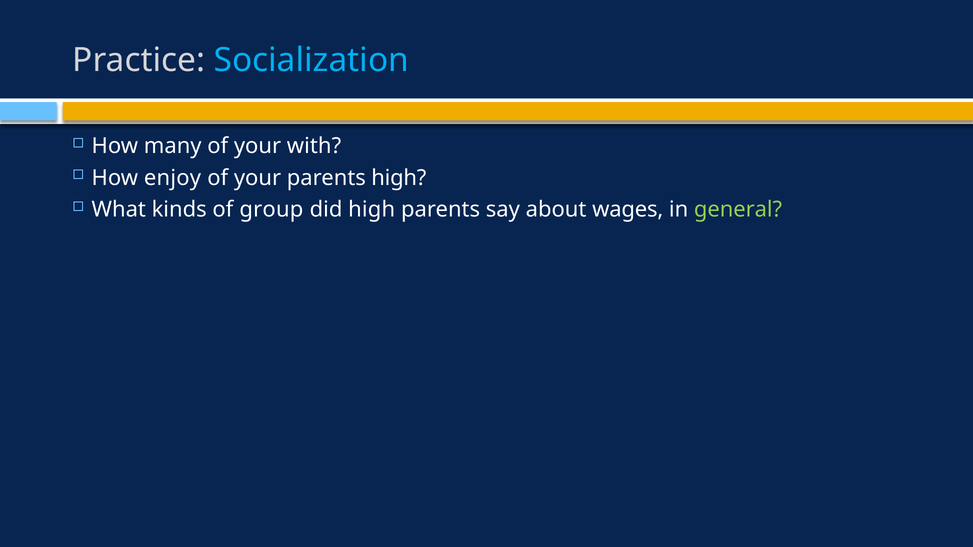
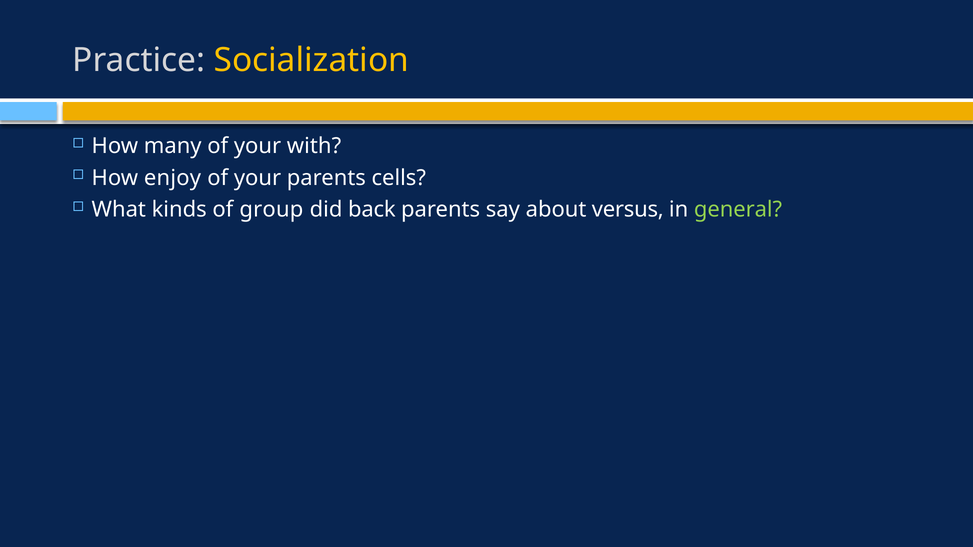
Socialization colour: light blue -> yellow (311, 60)
parents high: high -> cells (399, 178)
did high: high -> back (372, 210)
wages: wages -> versus (628, 210)
